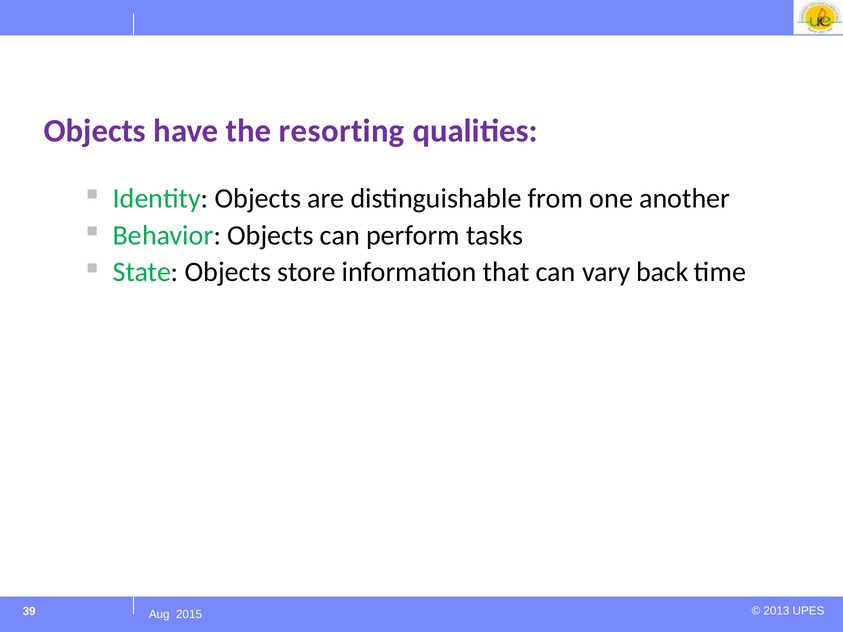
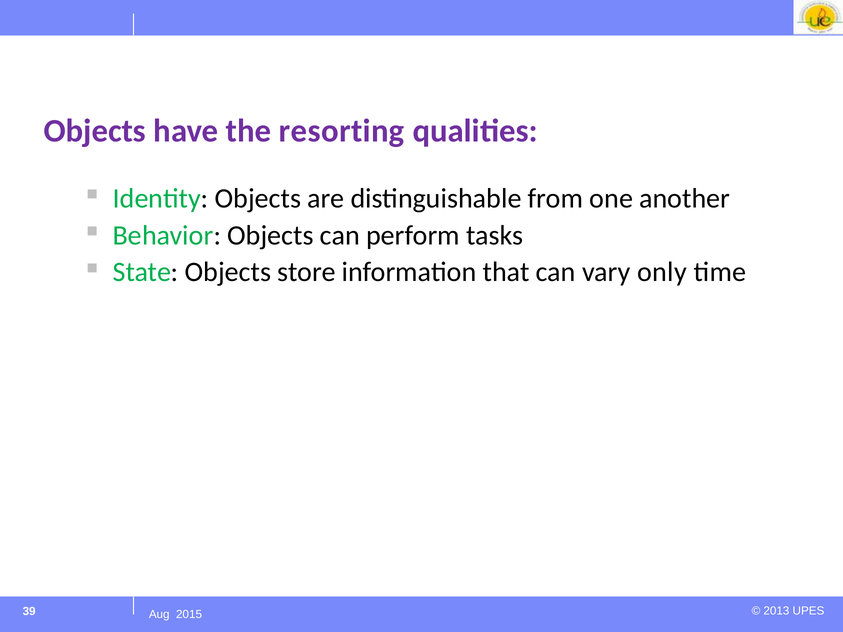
back: back -> only (662, 272)
